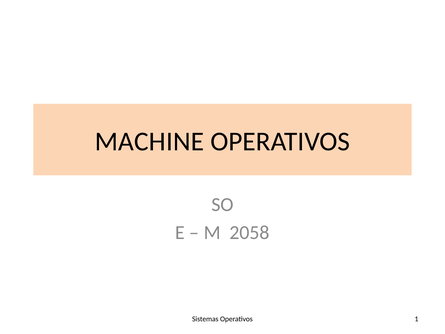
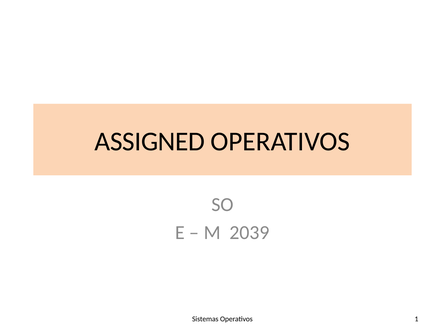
MACHINE: MACHINE -> ASSIGNED (150, 141)
2058: 2058 -> 2039 (250, 232)
